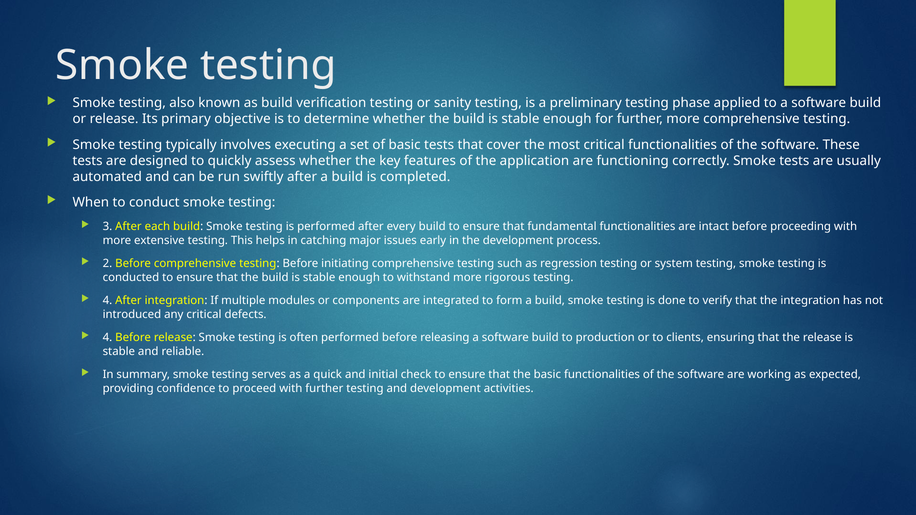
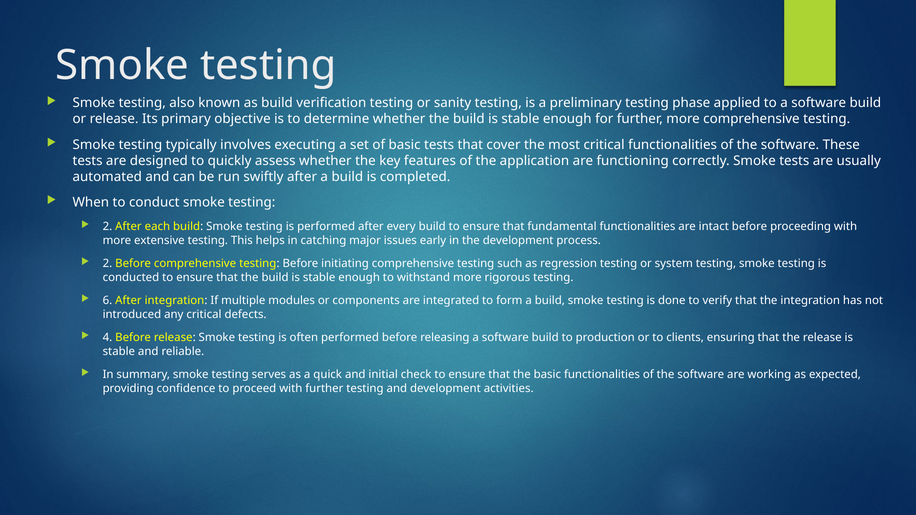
3: 3 -> 2 (107, 227)
4: 4 -> 6 (107, 301)
